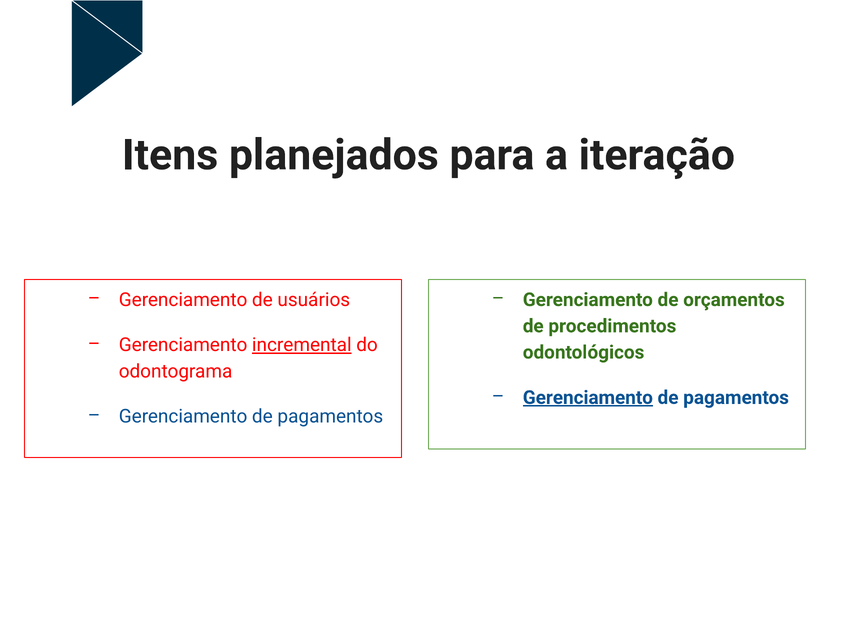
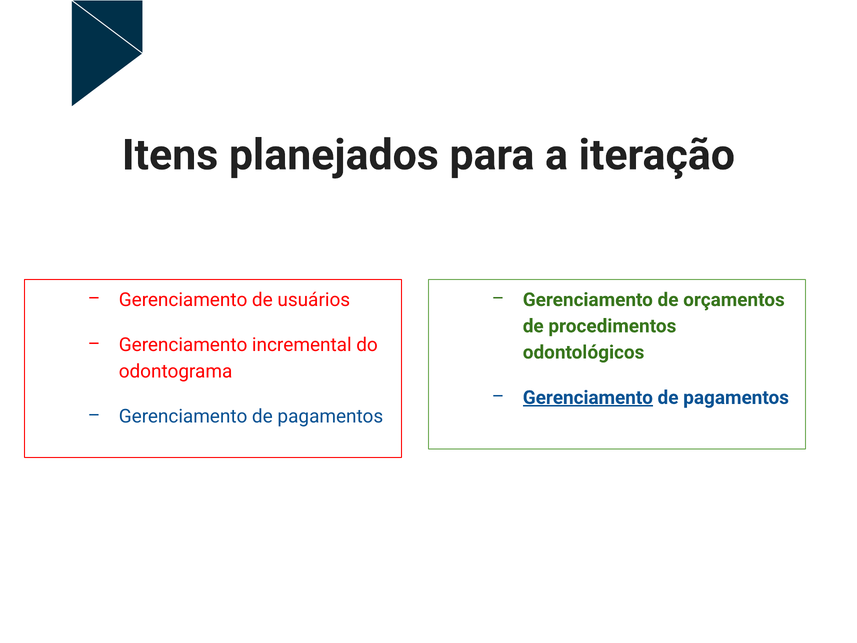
incremental underline: present -> none (302, 345)
